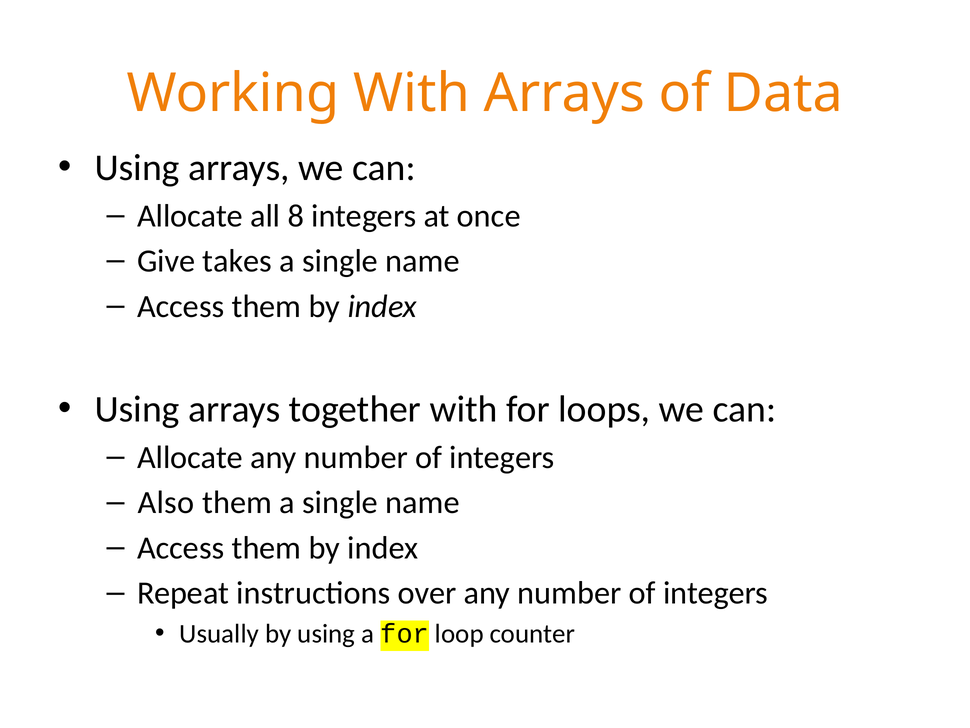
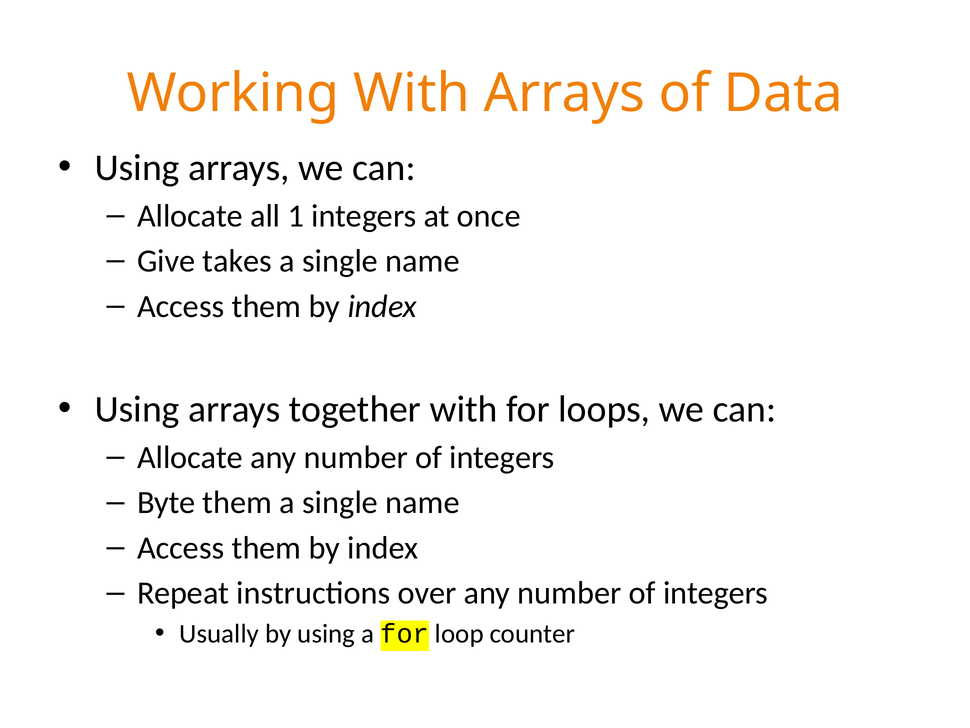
8: 8 -> 1 (296, 216)
Also: Also -> Byte (166, 502)
